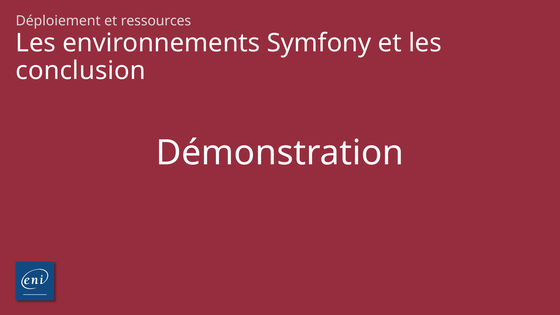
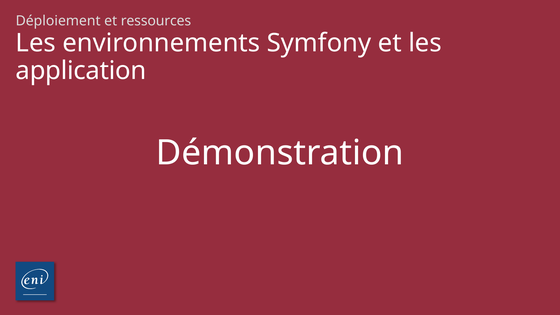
conclusion: conclusion -> application (81, 71)
